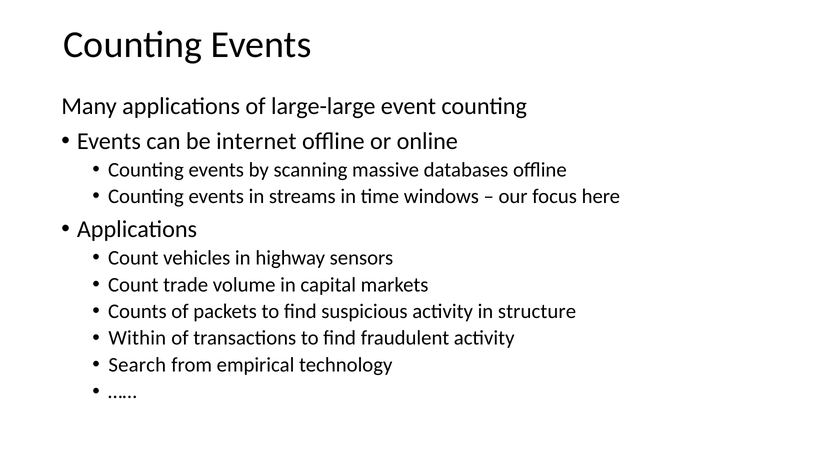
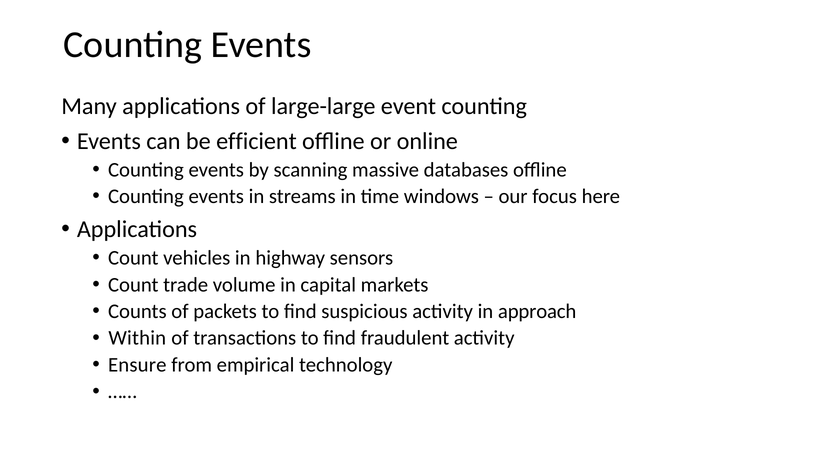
internet: internet -> efficient (256, 141)
structure: structure -> approach (537, 311)
Search: Search -> Ensure (137, 365)
